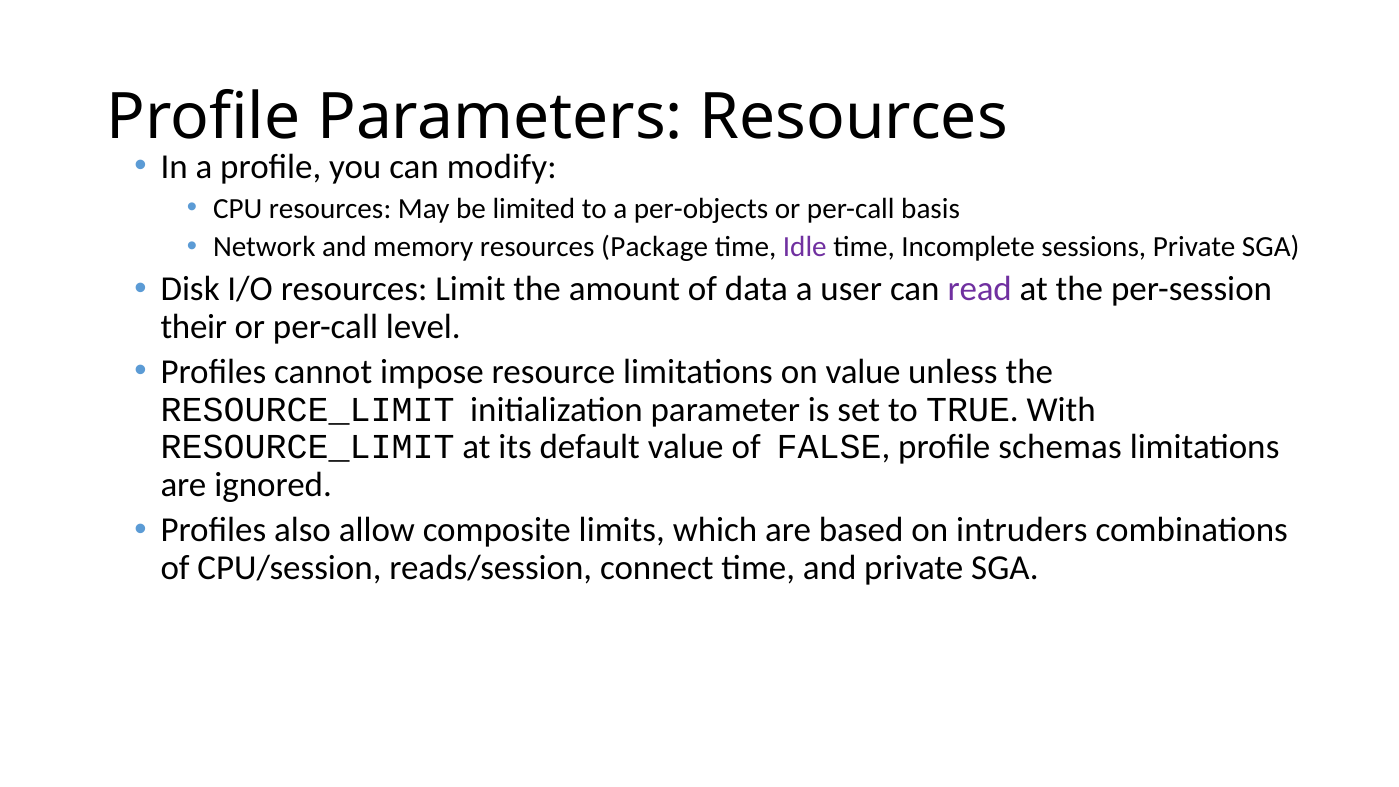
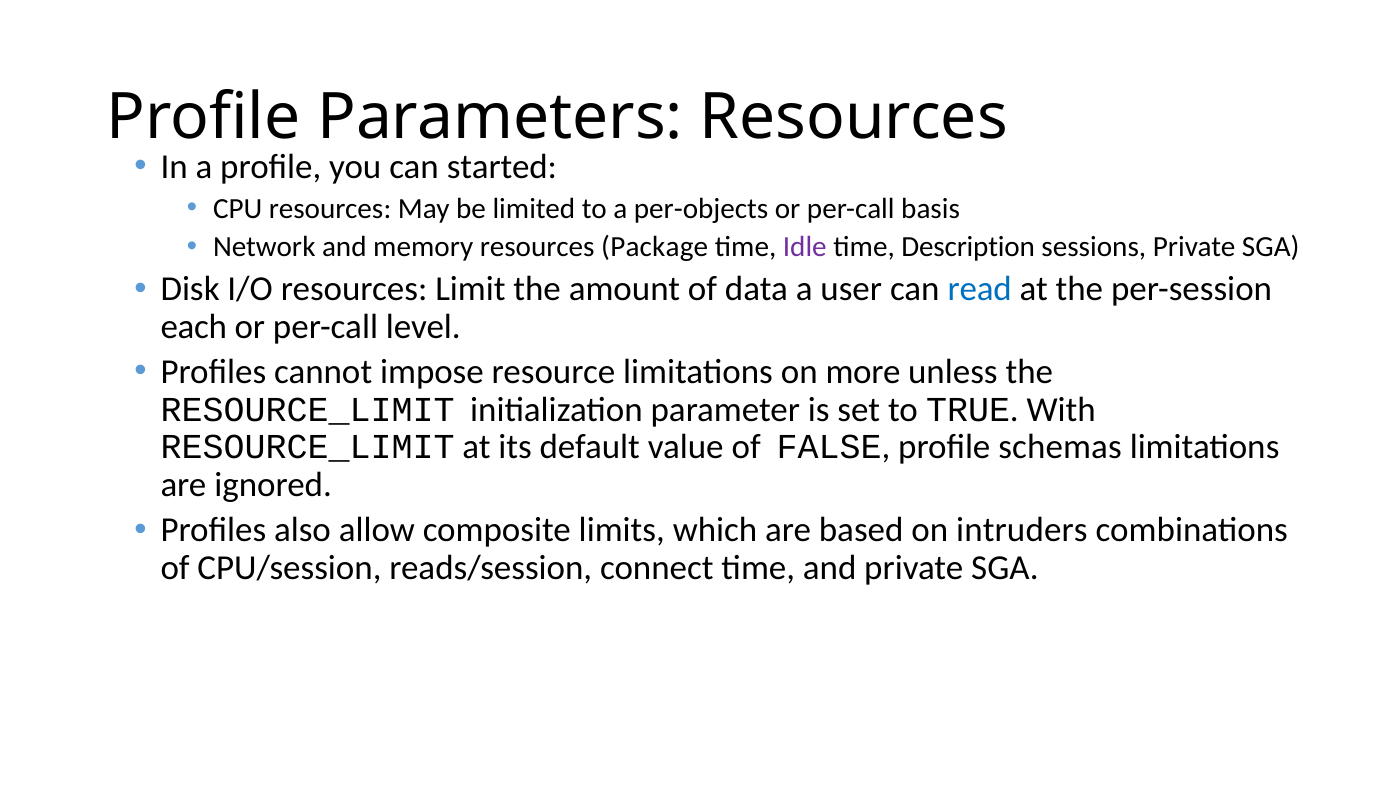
modify: modify -> started (502, 167)
Incomplete: Incomplete -> Description (968, 247)
read colour: purple -> blue (980, 289)
their: their -> each (194, 327)
on value: value -> more (863, 372)
